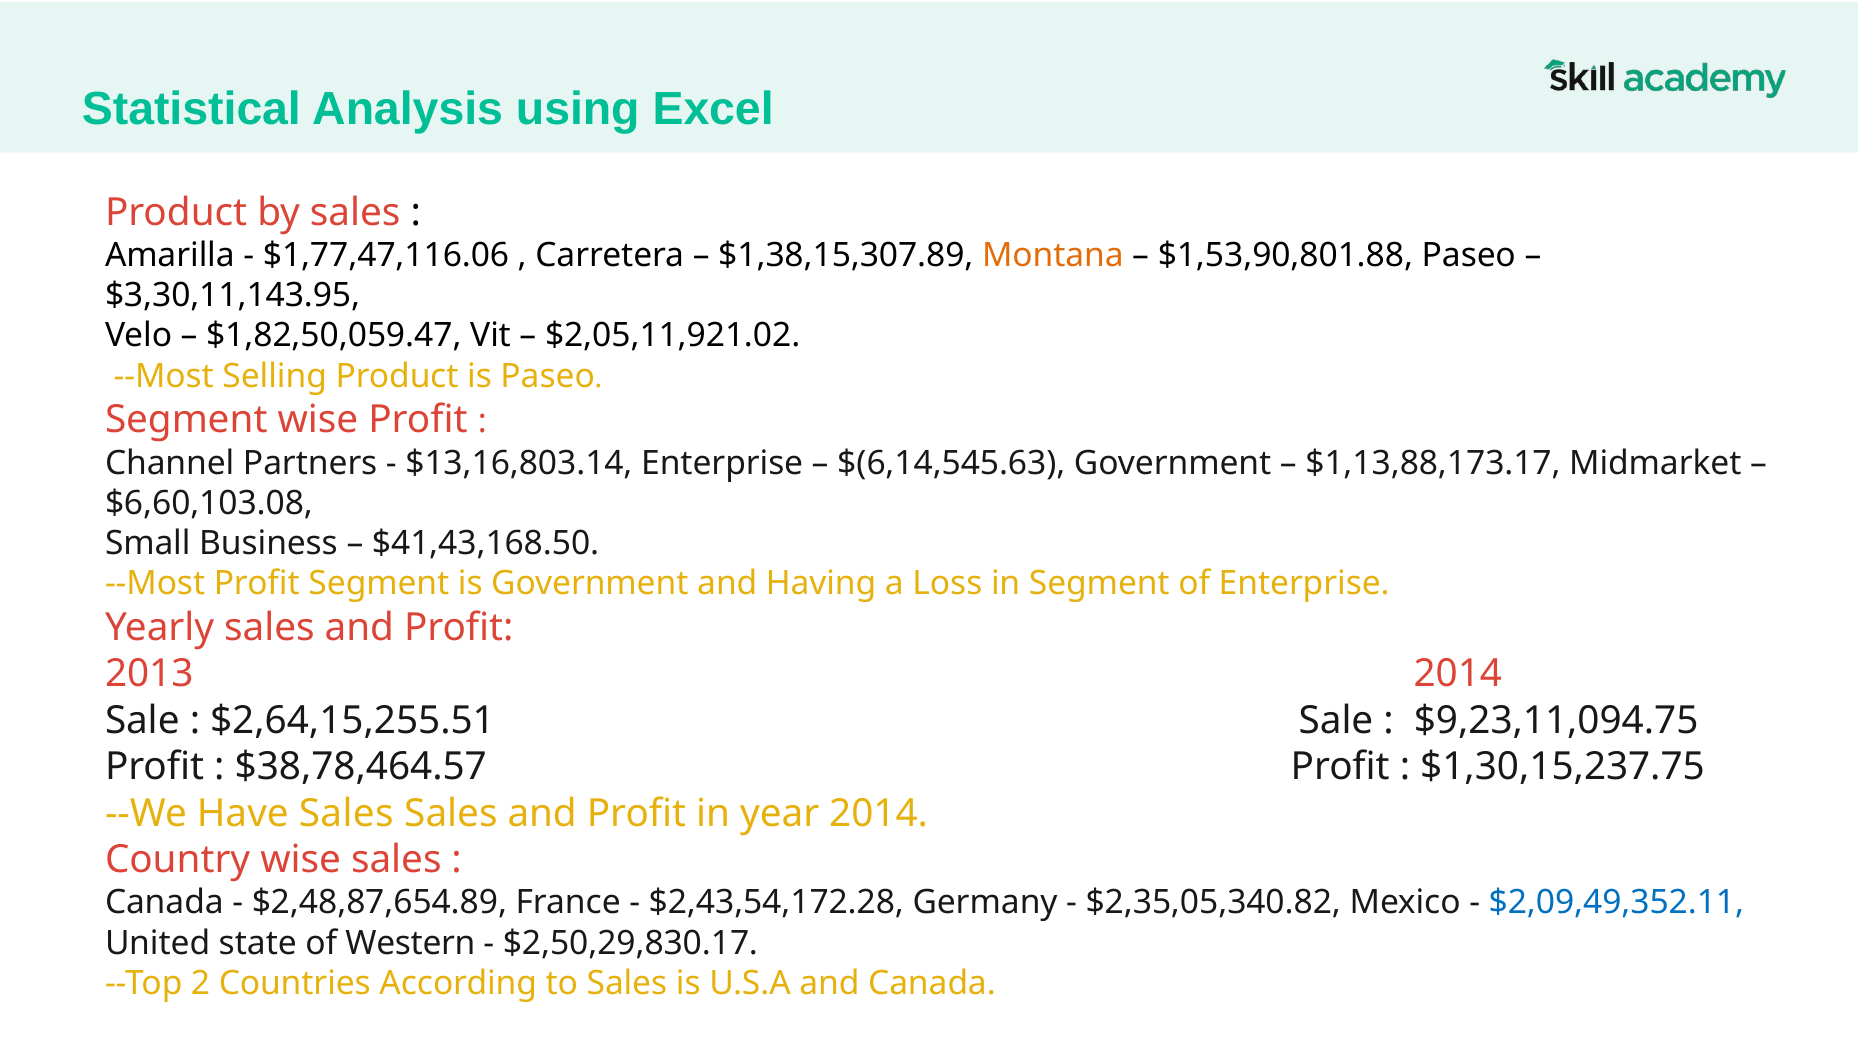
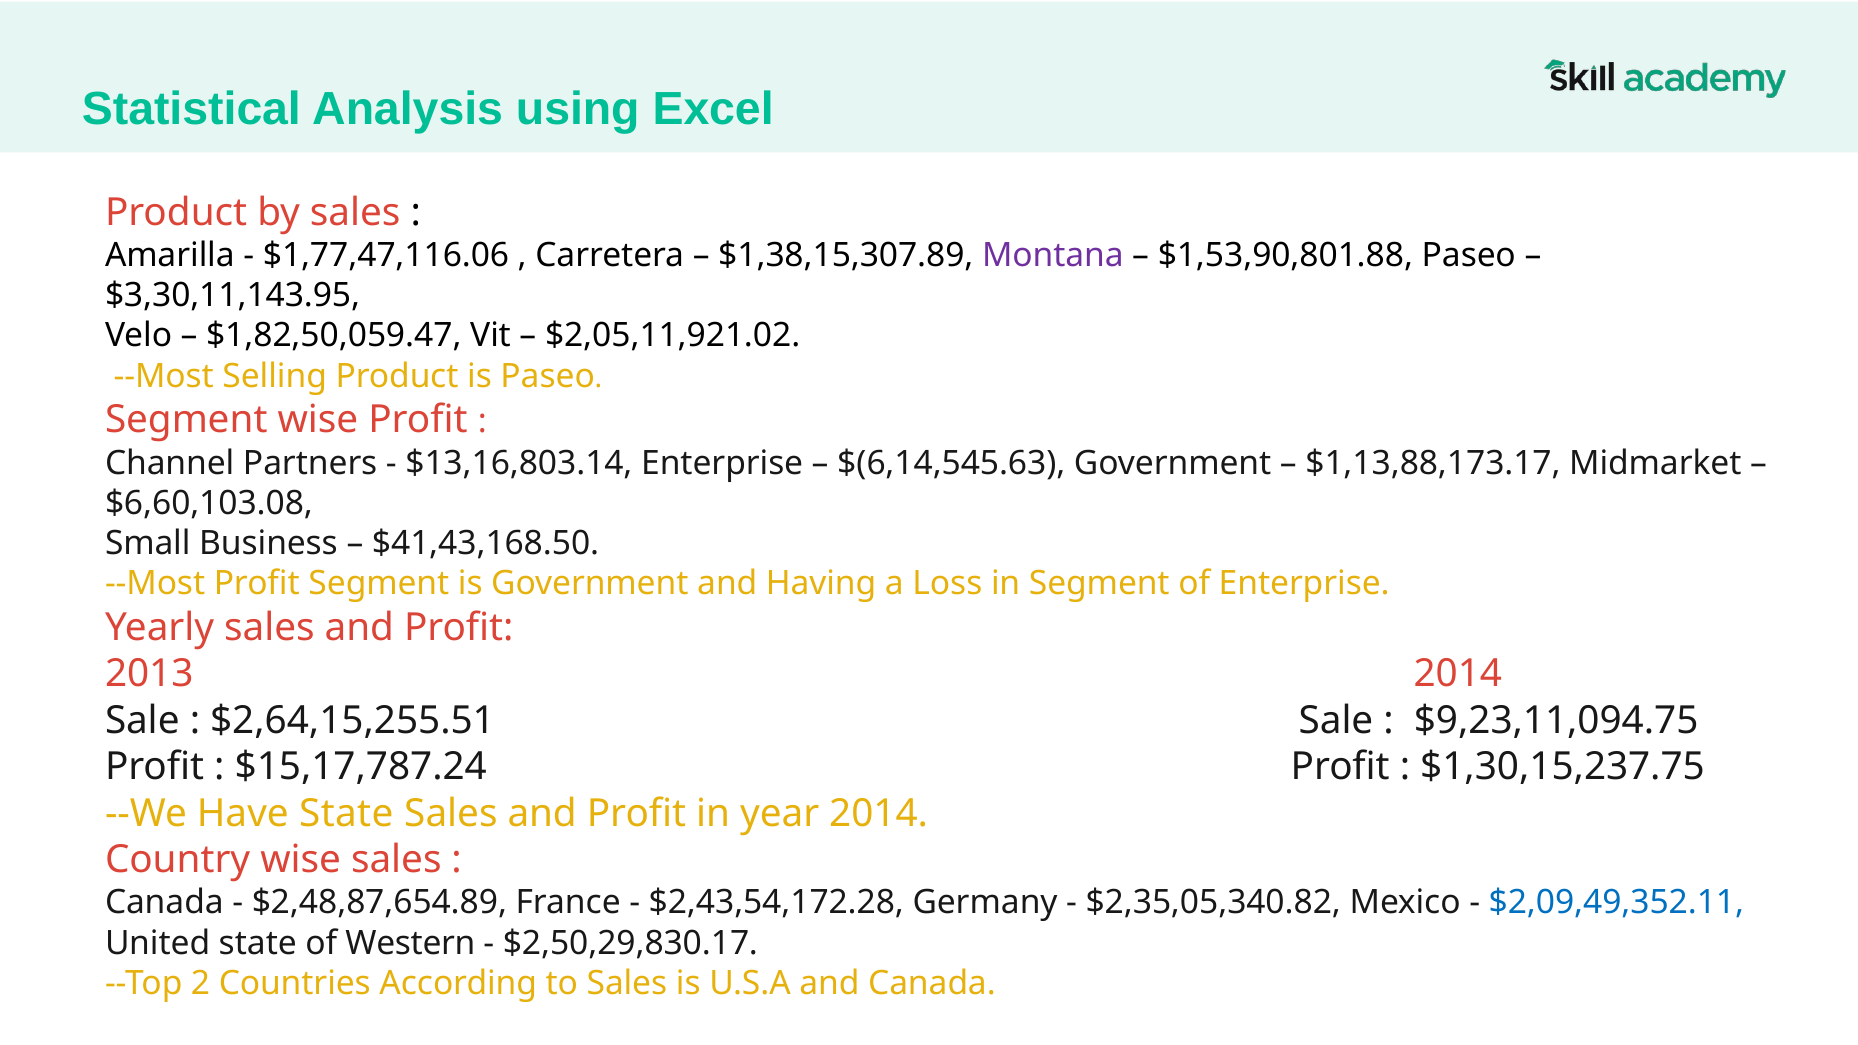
Montana colour: orange -> purple (1053, 255)
$38,78,464.57: $38,78,464.57 -> $15,17,787.24 (361, 767)
Have Sales: Sales -> State (346, 813)
